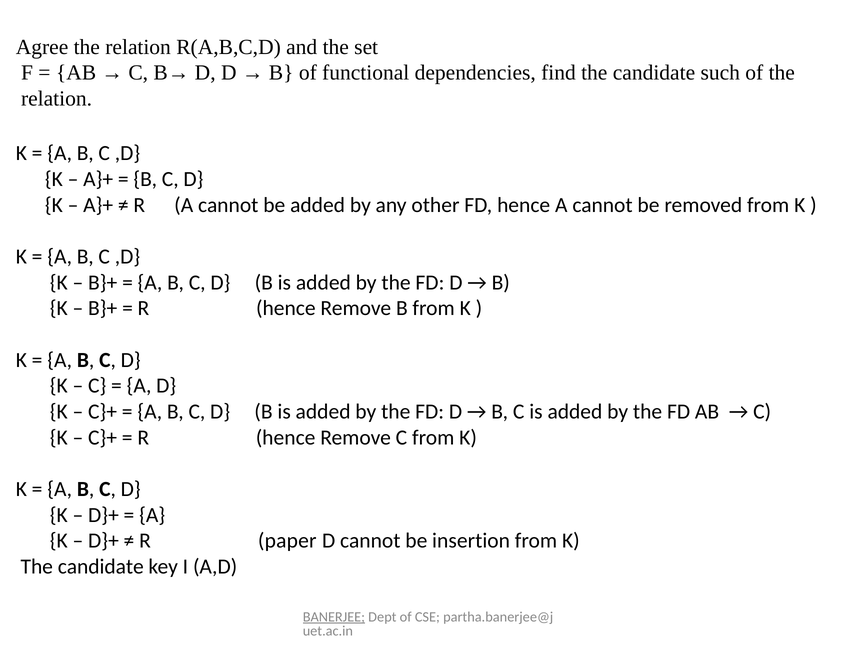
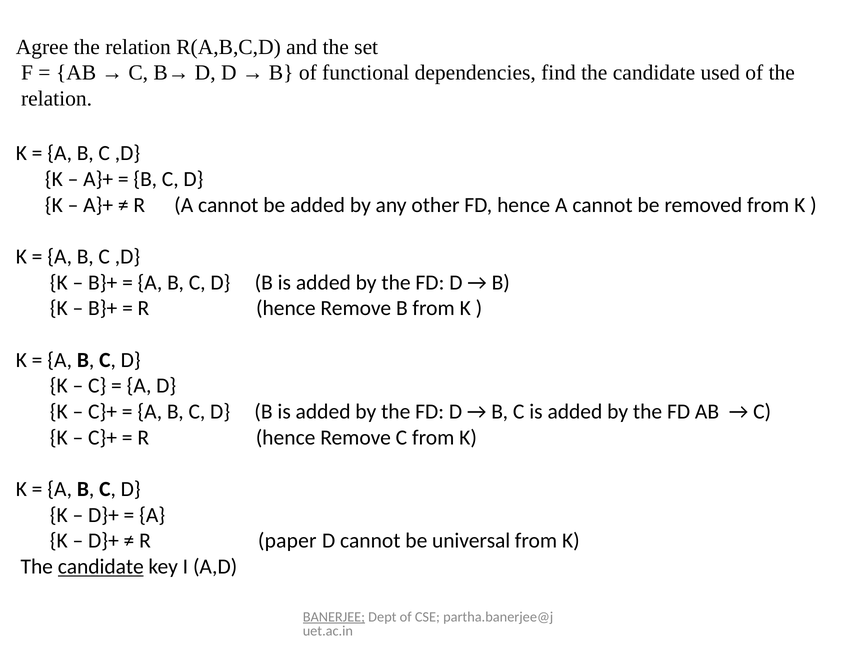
such: such -> used (720, 73)
insertion: insertion -> universal (471, 541)
candidate underline: none -> present (101, 566)
